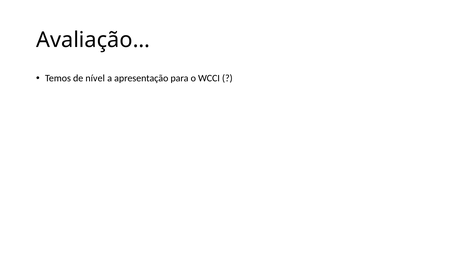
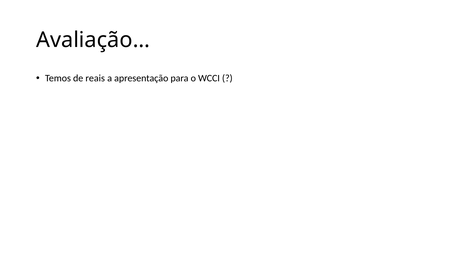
nível: nível -> reais (95, 78)
